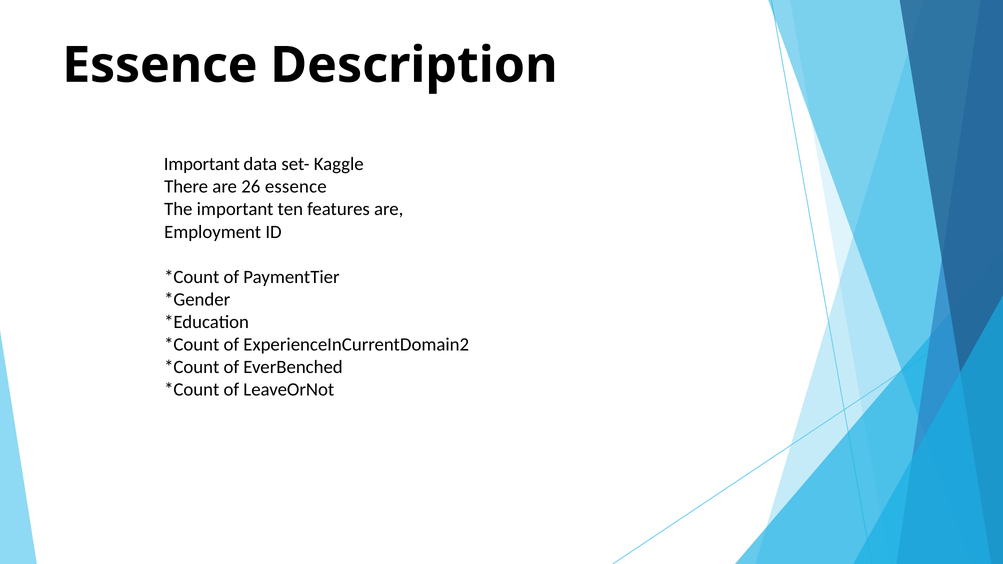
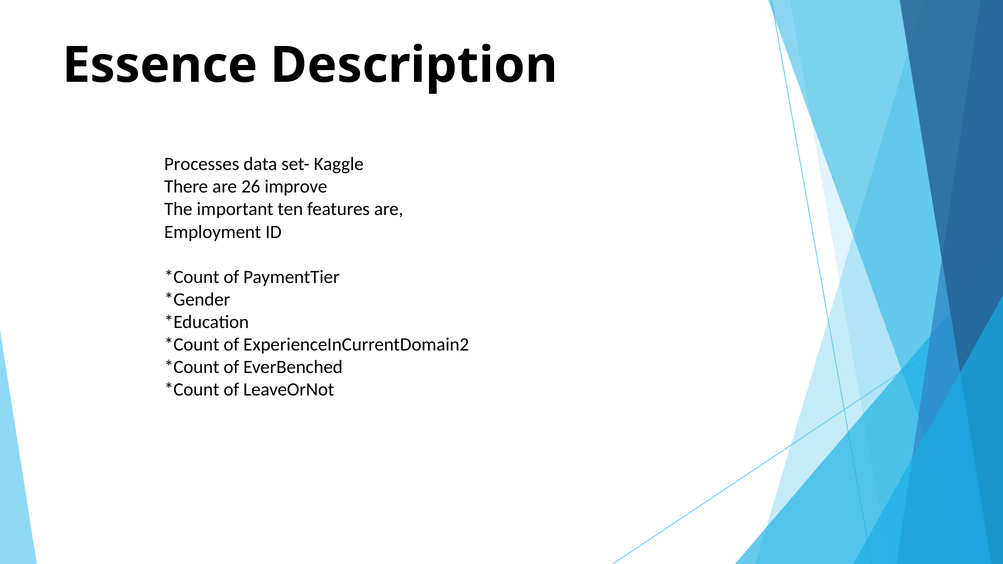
Important: Important -> Processes (202, 164)
26 essence: essence -> improve (296, 187)
